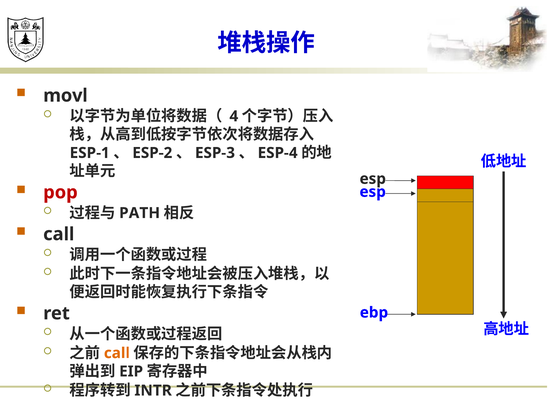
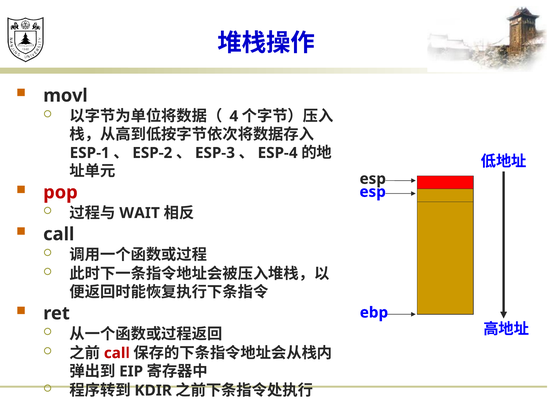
PATH: PATH -> WAIT (140, 213)
call colour: orange -> red (117, 353)
INTR: INTR -> KDIR (153, 390)
